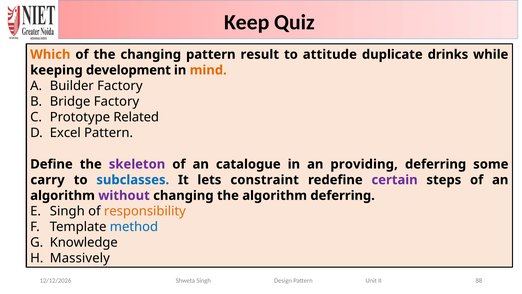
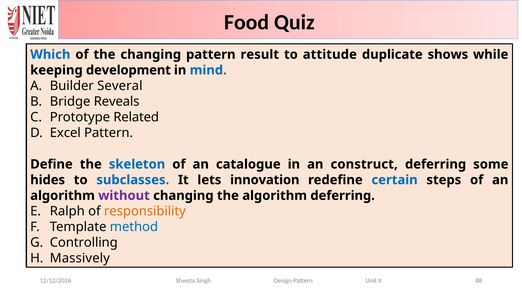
Keep: Keep -> Food (247, 22)
Which colour: orange -> blue (50, 54)
drinks: drinks -> shows (448, 54)
mind colour: orange -> blue (208, 70)
Builder Factory: Factory -> Several (120, 86)
Bridge Factory: Factory -> Reveals (117, 101)
skeleton colour: purple -> blue (137, 164)
providing: providing -> construct (364, 164)
carry: carry -> hides (48, 180)
constraint: constraint -> innovation (265, 180)
certain colour: purple -> blue (395, 180)
Singh: Singh -> Ralph (67, 211)
Knowledge: Knowledge -> Controlling (84, 242)
